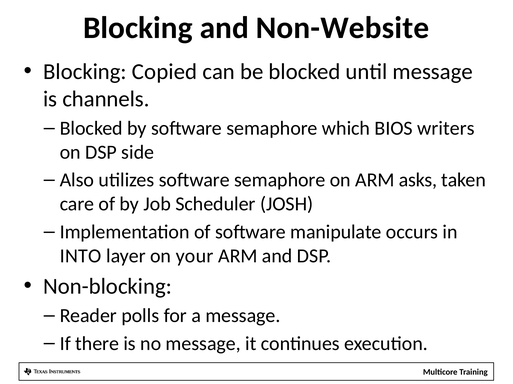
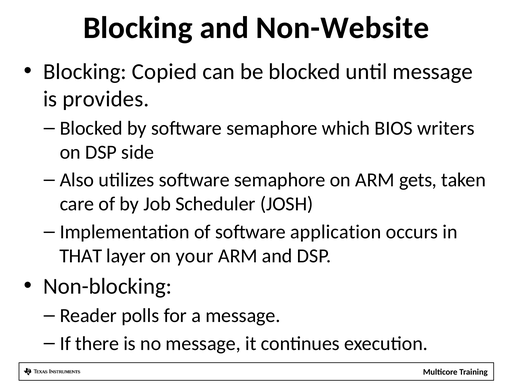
channels: channels -> provides (106, 99)
asks: asks -> gets (418, 180)
manipulate: manipulate -> application (336, 232)
INTO: INTO -> THAT (81, 256)
